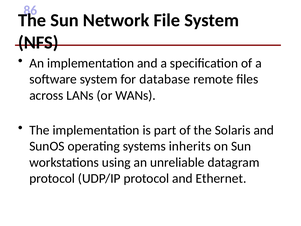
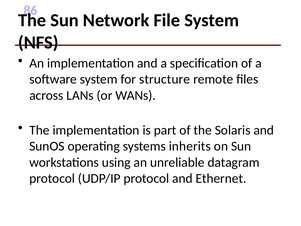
database: database -> structure (165, 79)
